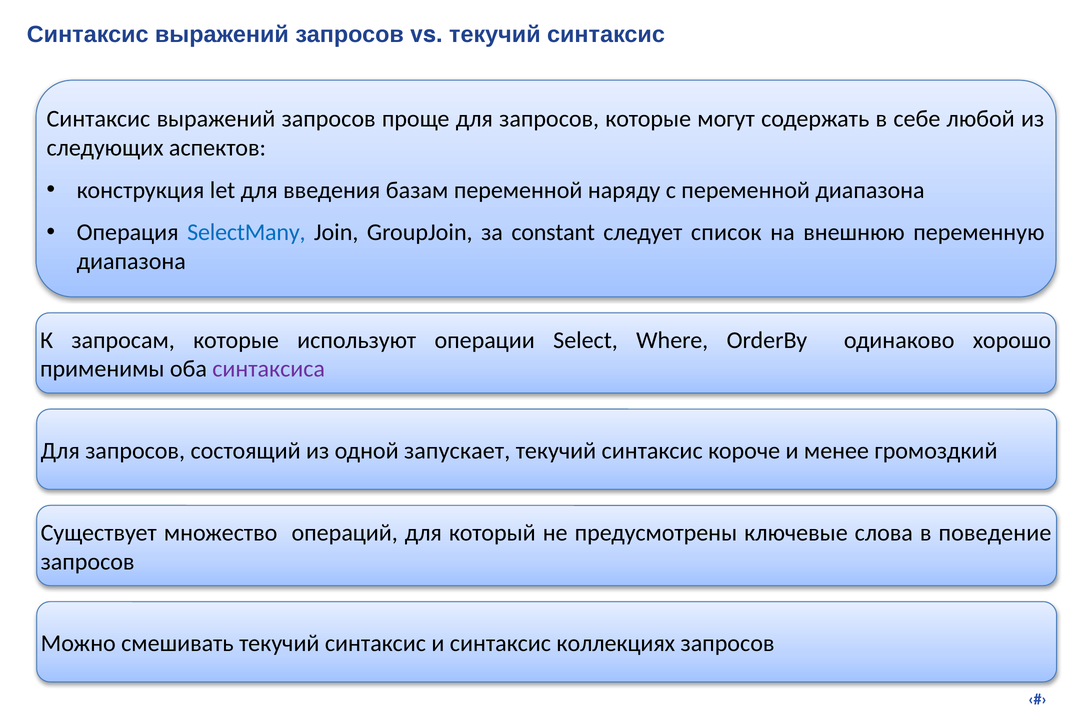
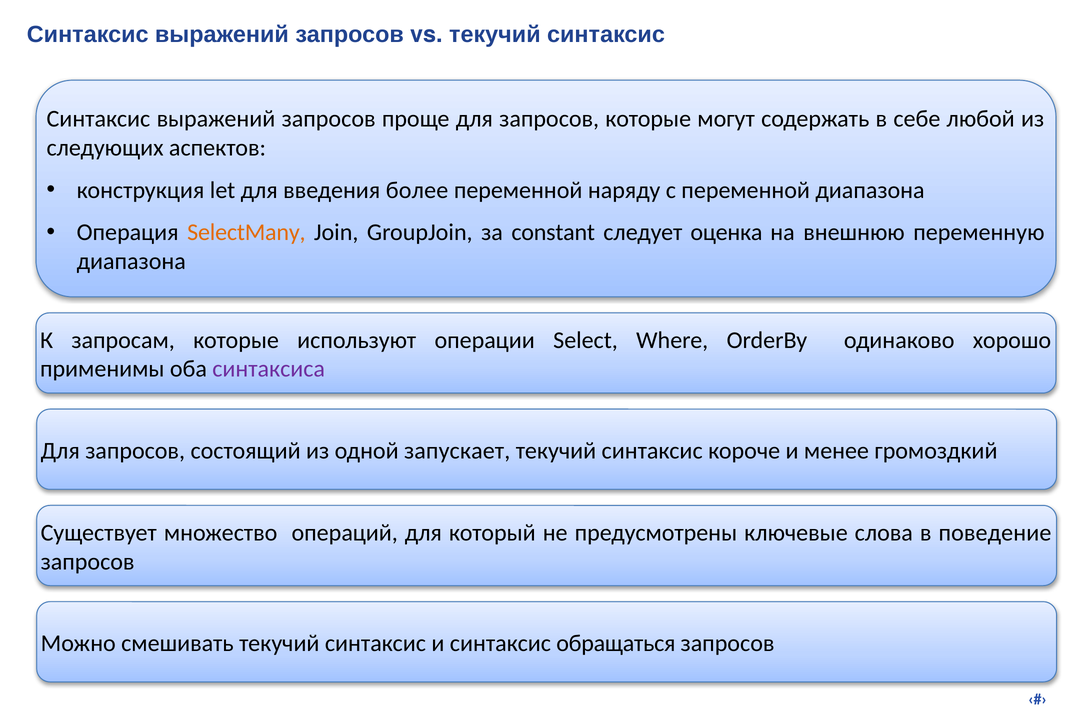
базам: базам -> более (417, 190)
SelectMany colour: blue -> orange (246, 232)
список: список -> оценка (726, 232)
коллекциях: коллекциях -> обращаться (616, 643)
